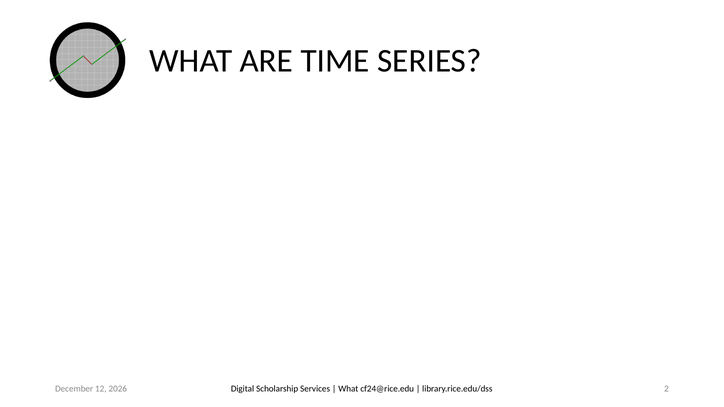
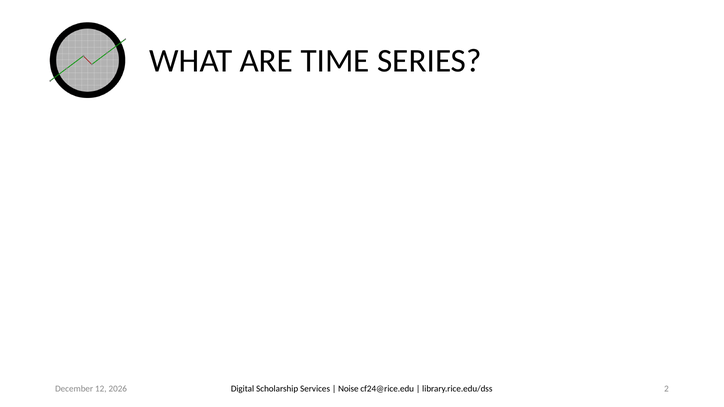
What: What -> Noise (348, 389)
